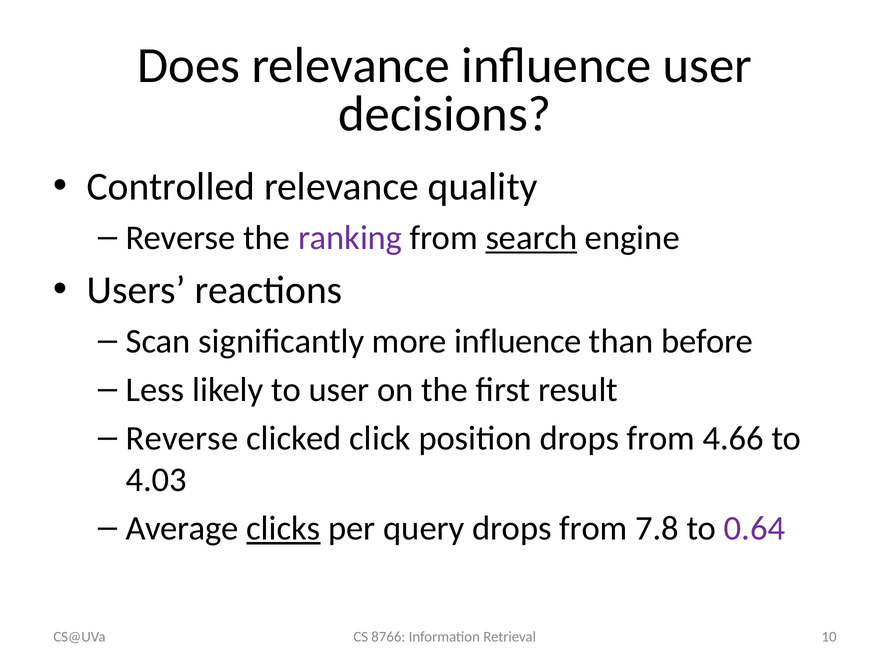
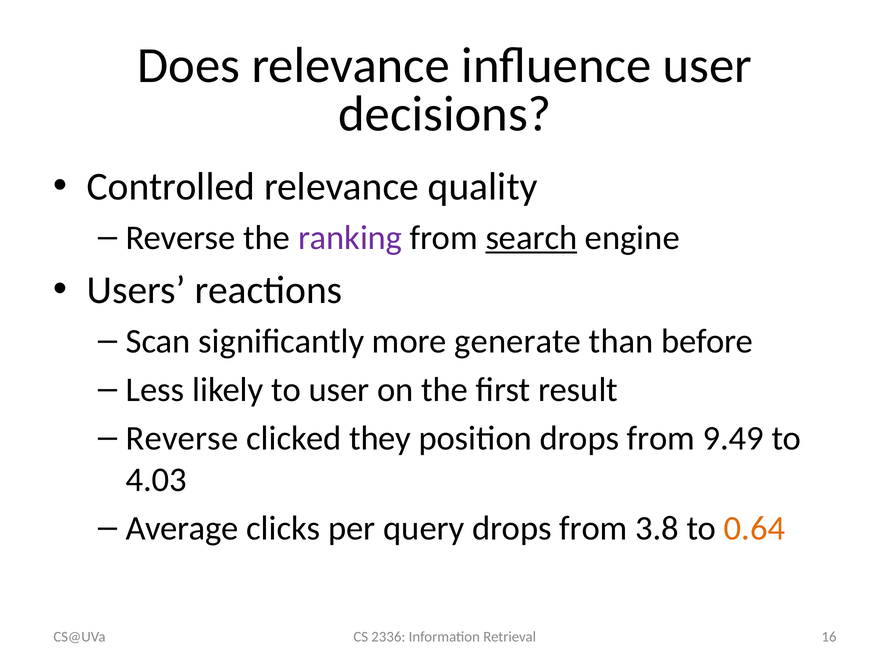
more influence: influence -> generate (518, 342)
click: click -> they (380, 439)
4.66: 4.66 -> 9.49 (733, 439)
clicks underline: present -> none (283, 529)
7.8: 7.8 -> 3.8 (657, 529)
0.64 colour: purple -> orange (755, 529)
8766: 8766 -> 2336 (388, 637)
10: 10 -> 16 (829, 637)
